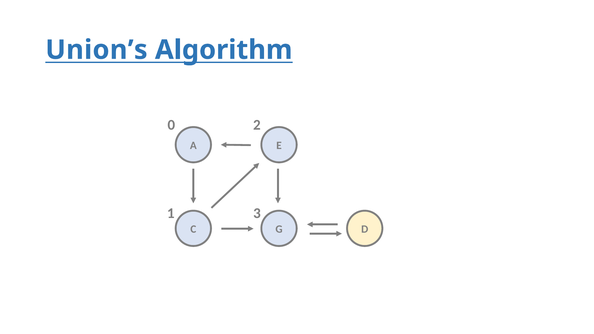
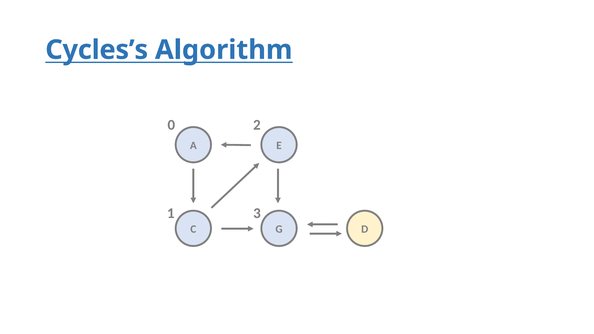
Union’s: Union’s -> Cycles’s (97, 50)
